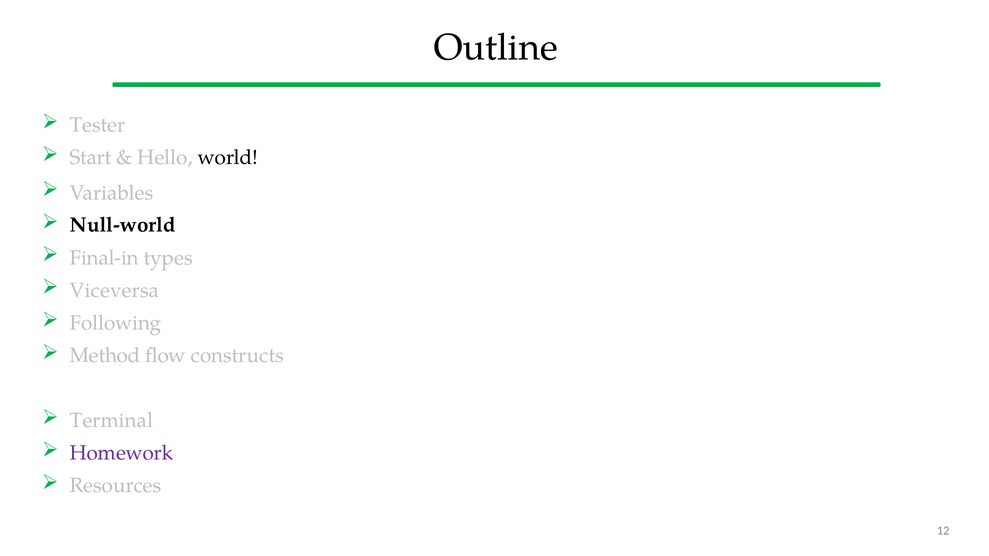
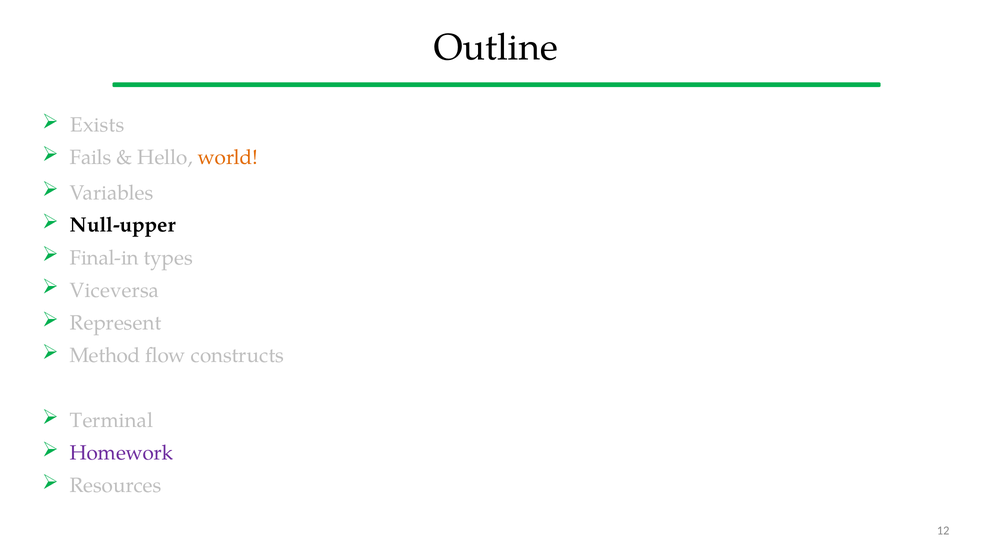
Tester: Tester -> Exists (97, 125)
Start: Start -> Fails (91, 158)
world colour: black -> orange (228, 158)
Null-world: Null-world -> Null-upper (123, 225)
Following: Following -> Represent (116, 323)
